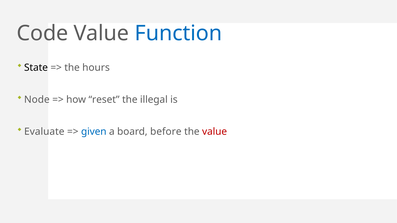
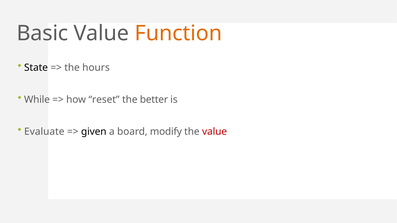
Code: Code -> Basic (42, 33)
Function colour: blue -> orange (178, 33)
Node: Node -> While (37, 100)
illegal: illegal -> better (154, 100)
given colour: blue -> black (94, 132)
before: before -> modify (166, 132)
